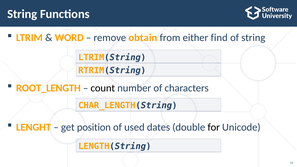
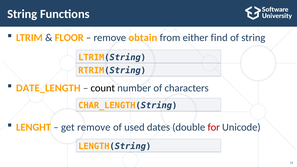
WORD: WORD -> FLOOR (69, 38)
ROOT_LENGTH: ROOT_LENGTH -> DATE_LENGTH (48, 88)
get position: position -> remove (94, 127)
for colour: black -> red (214, 127)
